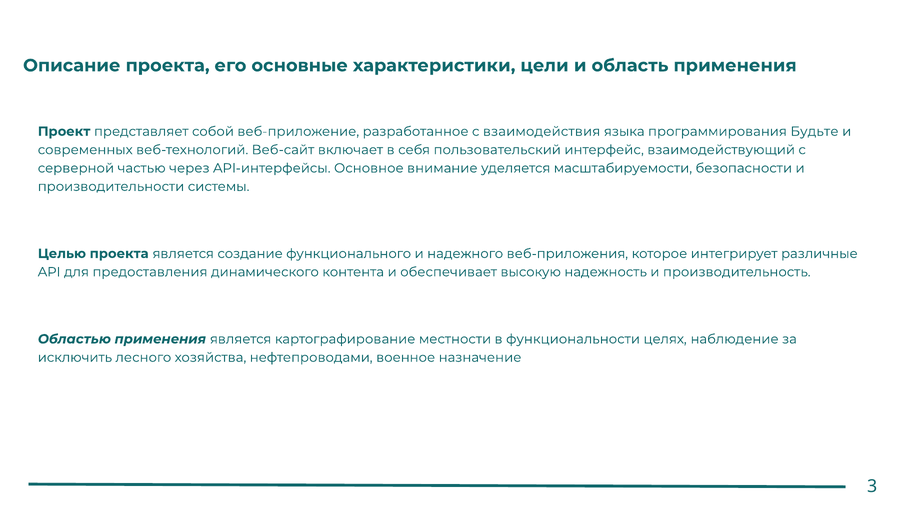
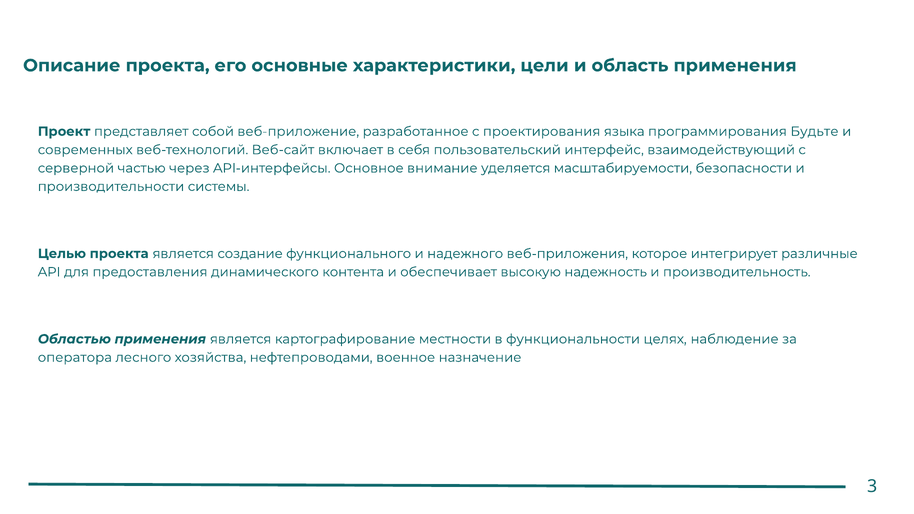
взаимодействия: взаимодействия -> проектирования (542, 131)
исключить: исключить -> оператора (75, 358)
